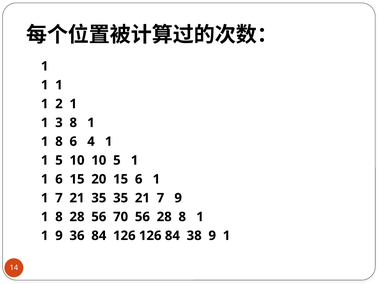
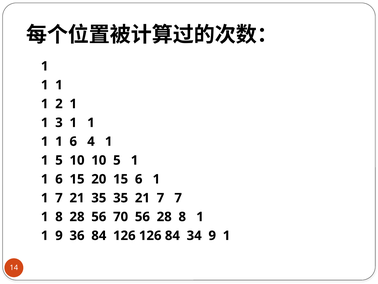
3 8: 8 -> 1 (73, 122)
8: 8 -> 1 (59, 141)
7 9: 9 -> 7 (178, 198)
38: 38 -> 34 (194, 235)
